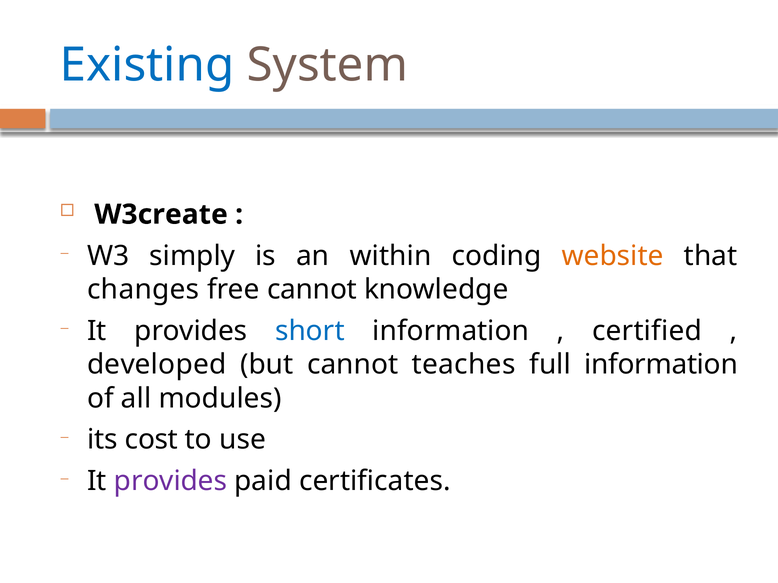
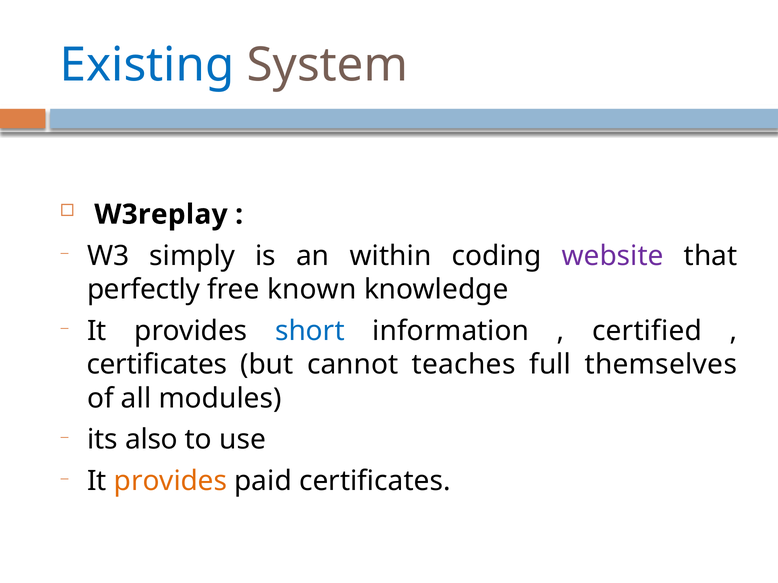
W3create: W3create -> W3replay (161, 215)
website colour: orange -> purple (613, 256)
changes: changes -> perfectly (144, 290)
free cannot: cannot -> known (312, 290)
developed: developed -> certificates (157, 365)
full information: information -> themselves (661, 365)
cost: cost -> also (151, 440)
provides colour: purple -> orange (171, 481)
